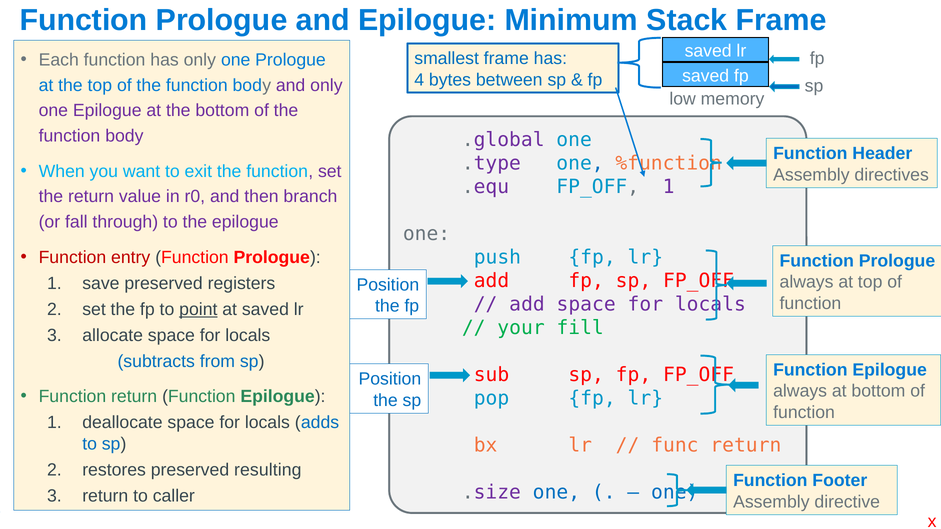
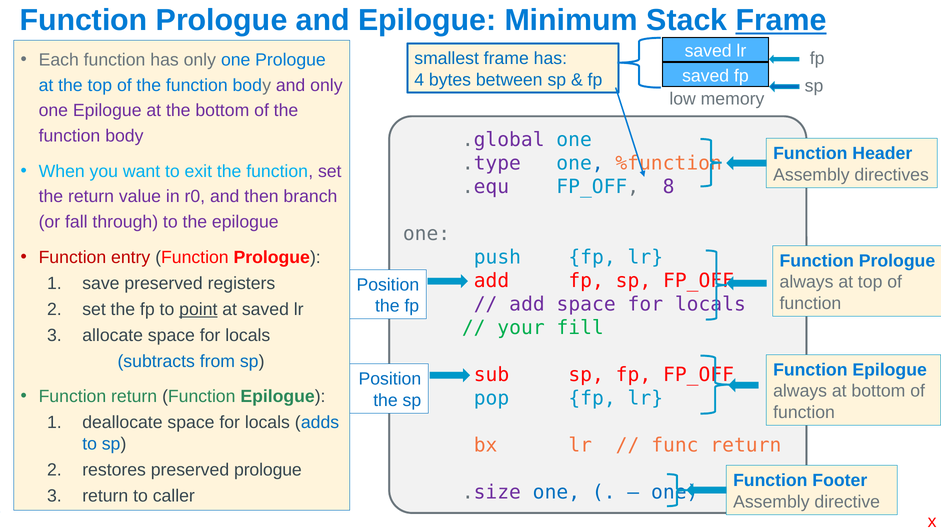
Frame underline: none -> present (781, 20)
FP_OFF 1: 1 -> 8 (669, 187)
preserved resulting: resulting -> prologue (268, 470)
